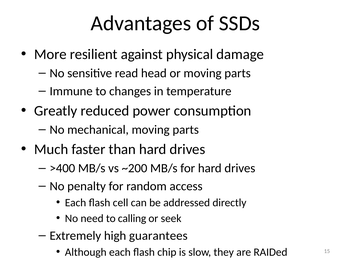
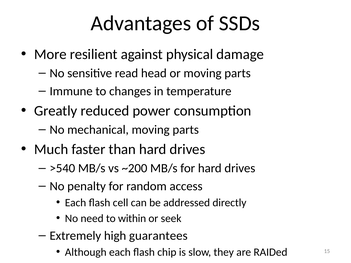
>400: >400 -> >540 (62, 168)
calling: calling -> within (132, 219)
